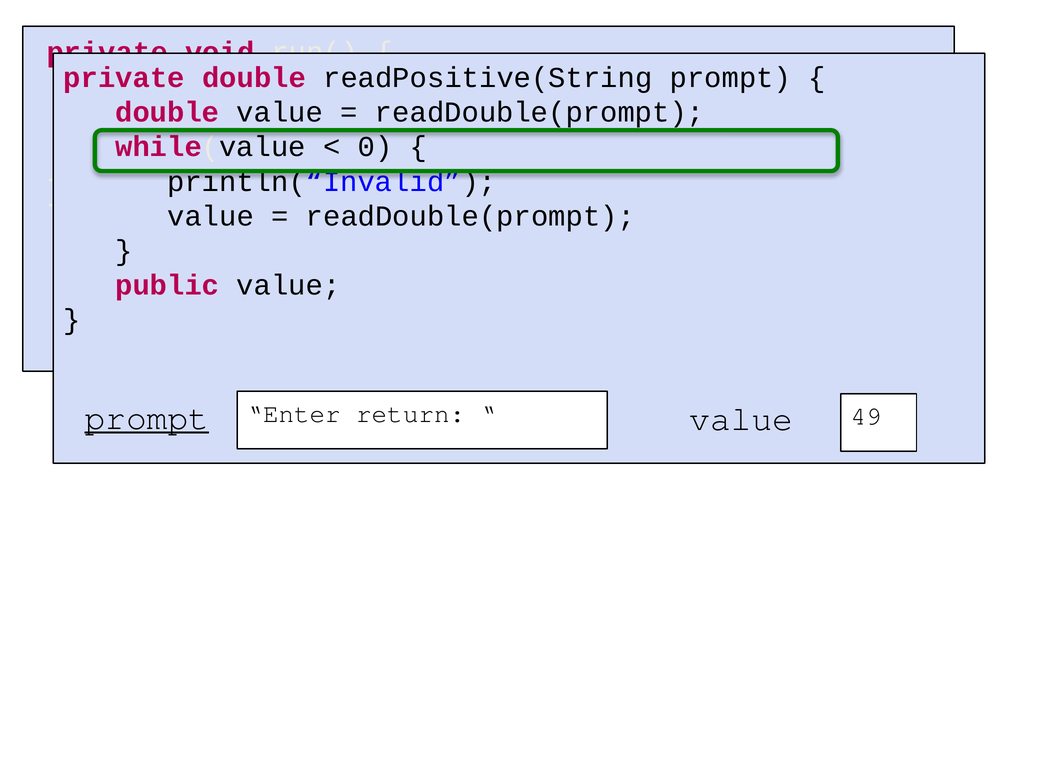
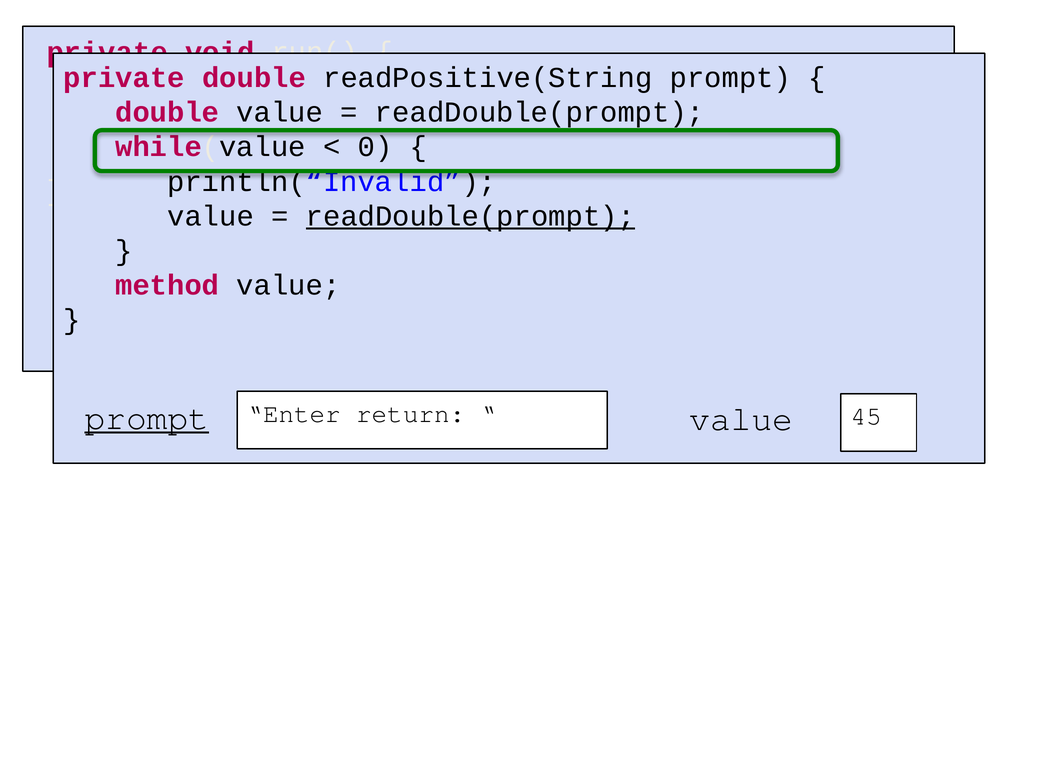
readDouble(prompt underline: none -> present (470, 216)
public: public -> method (167, 285)
49: 49 -> 45 (866, 416)
